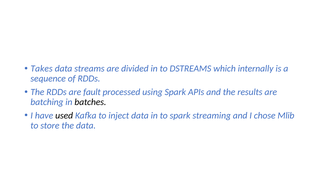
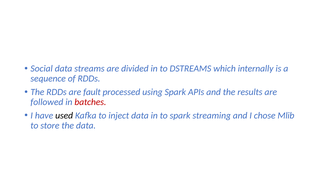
Takes: Takes -> Social (42, 69)
batching: batching -> followed (47, 102)
batches colour: black -> red (90, 102)
